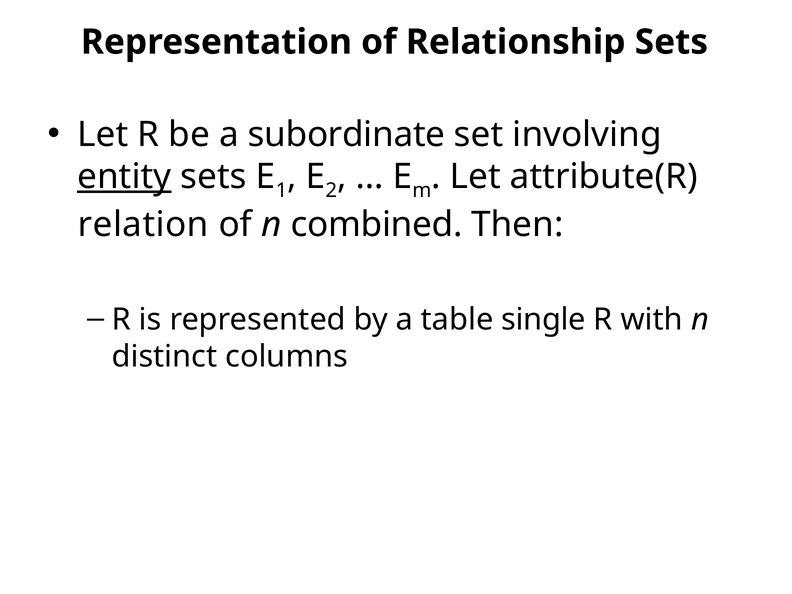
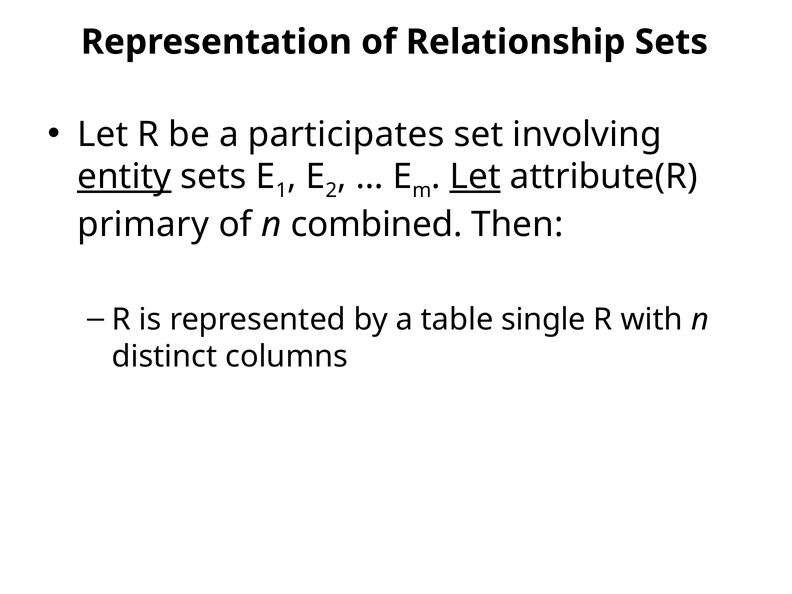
subordinate: subordinate -> participates (346, 134)
Let underline: none -> present (475, 177)
relation: relation -> primary (143, 225)
